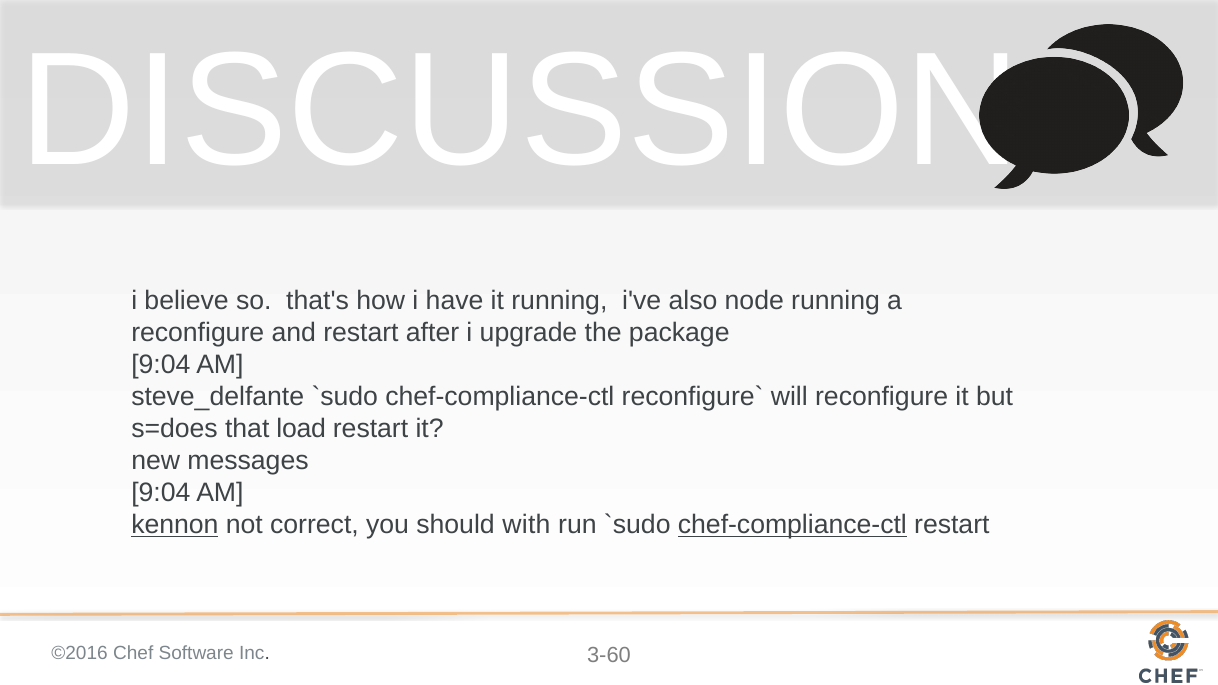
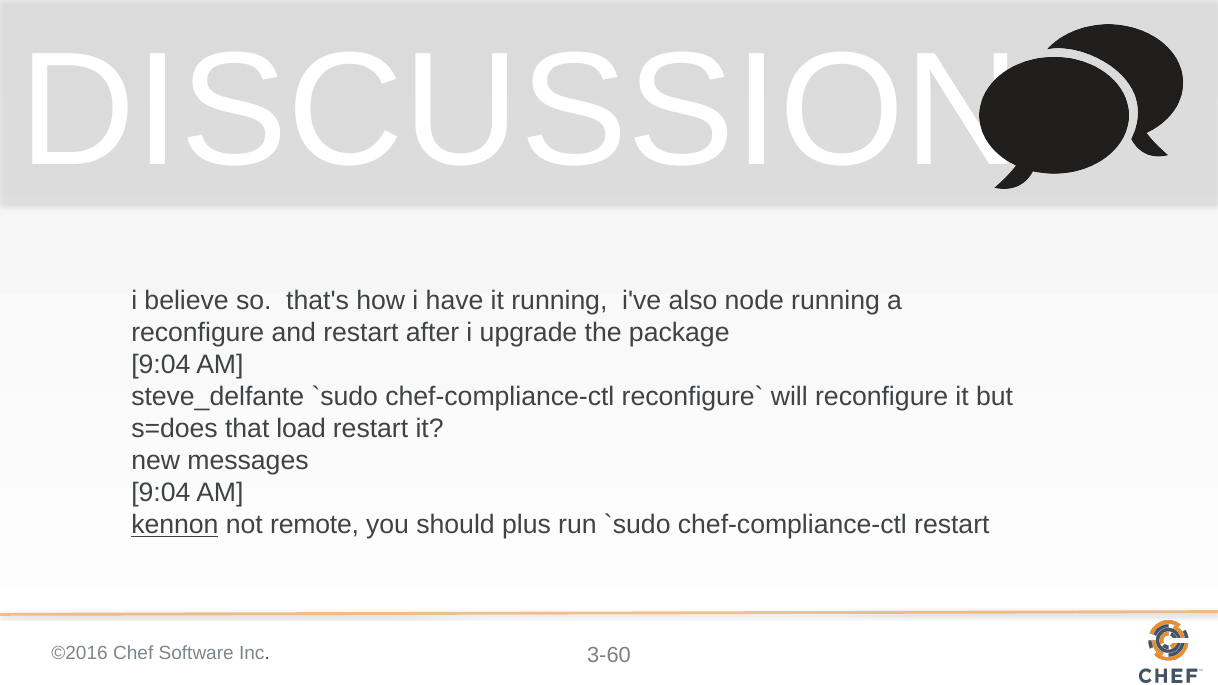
correct: correct -> remote (315, 525)
with: with -> plus (527, 525)
chef-compliance-ctl underline: present -> none (792, 525)
